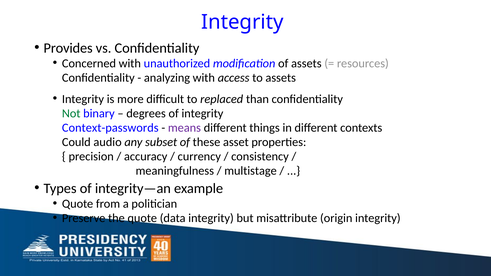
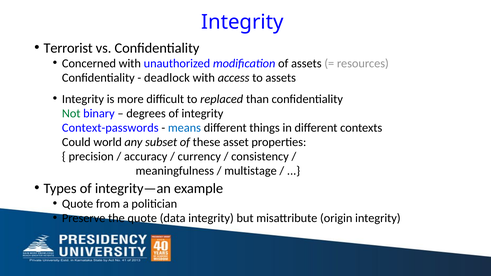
Provides: Provides -> Terrorist (68, 48)
analyzing: analyzing -> deadlock (167, 78)
means colour: purple -> blue (184, 128)
audio: audio -> world (108, 142)
